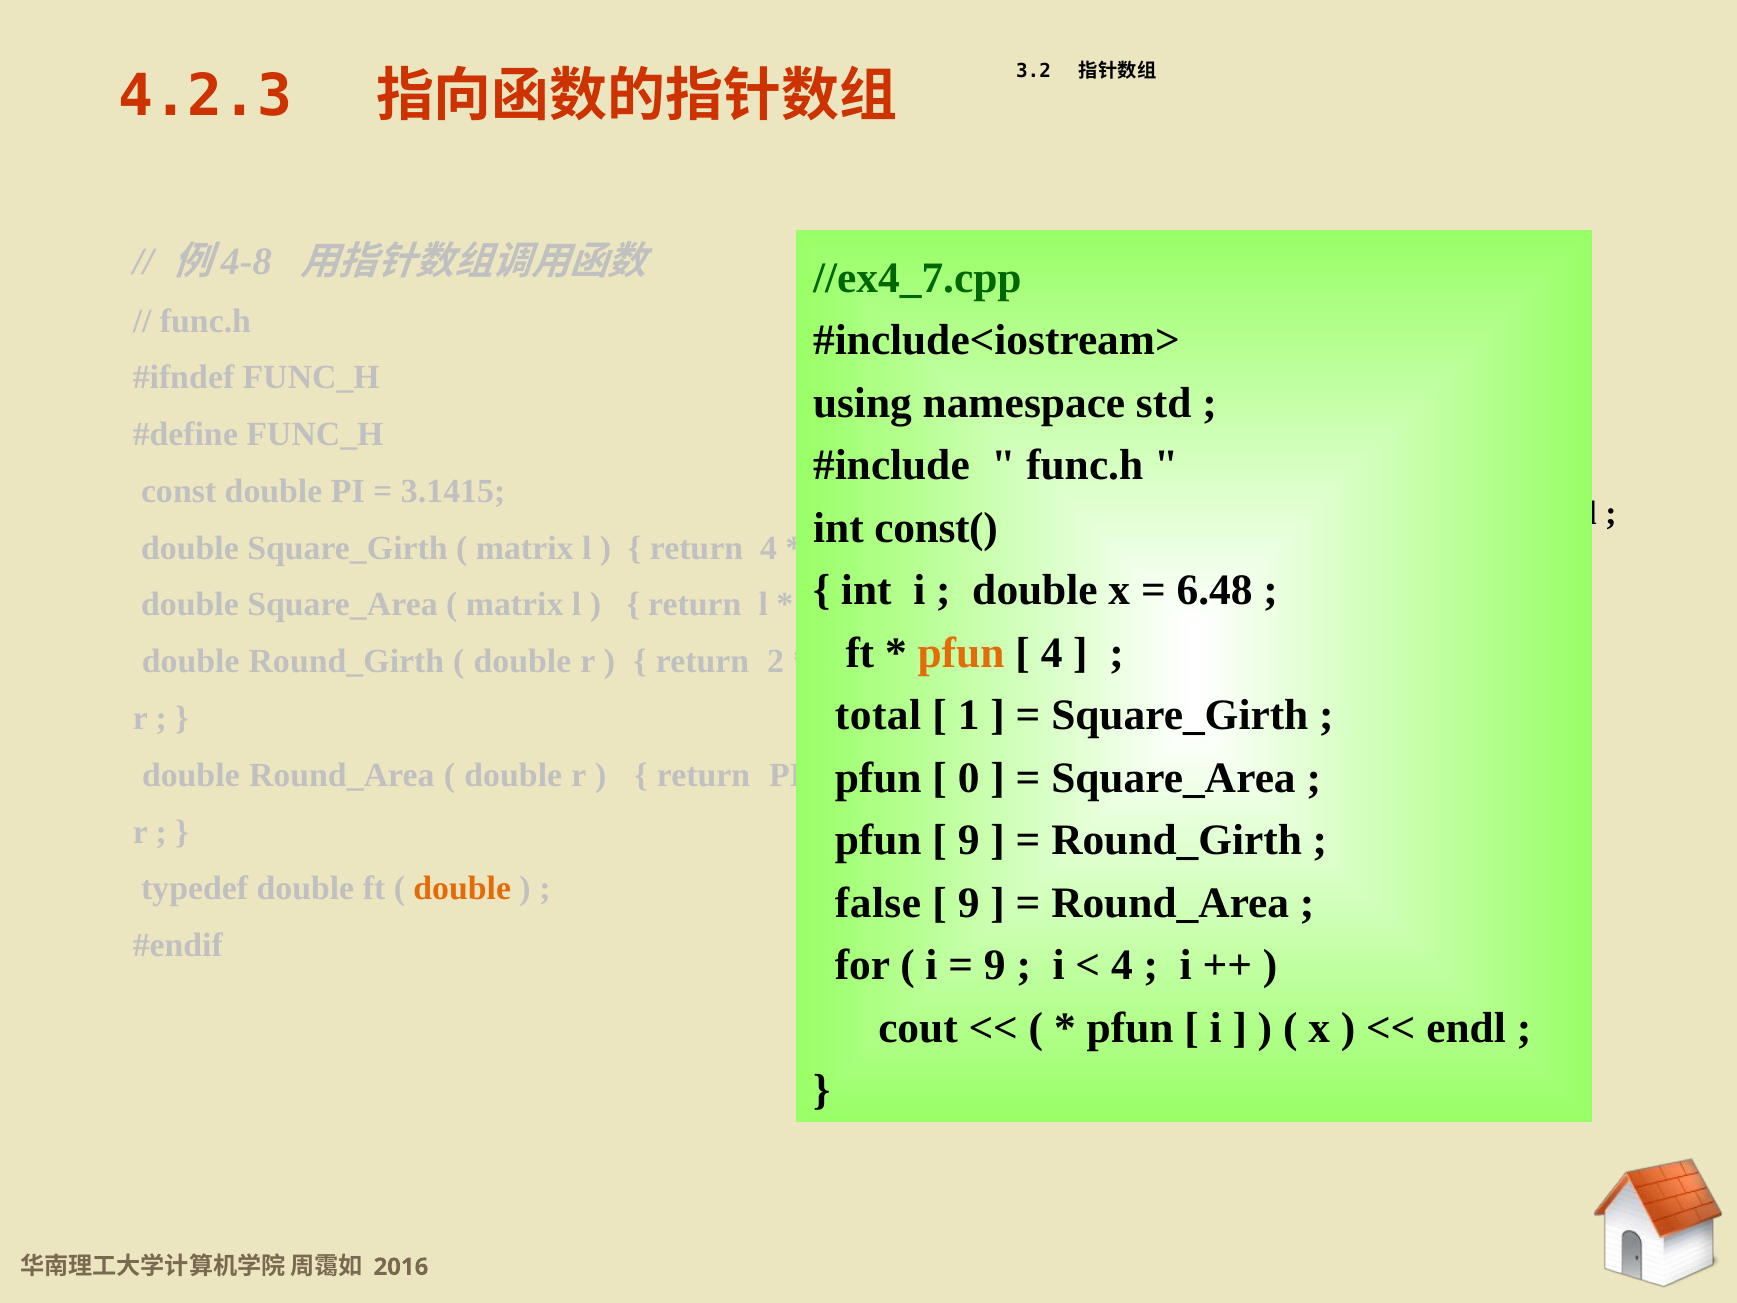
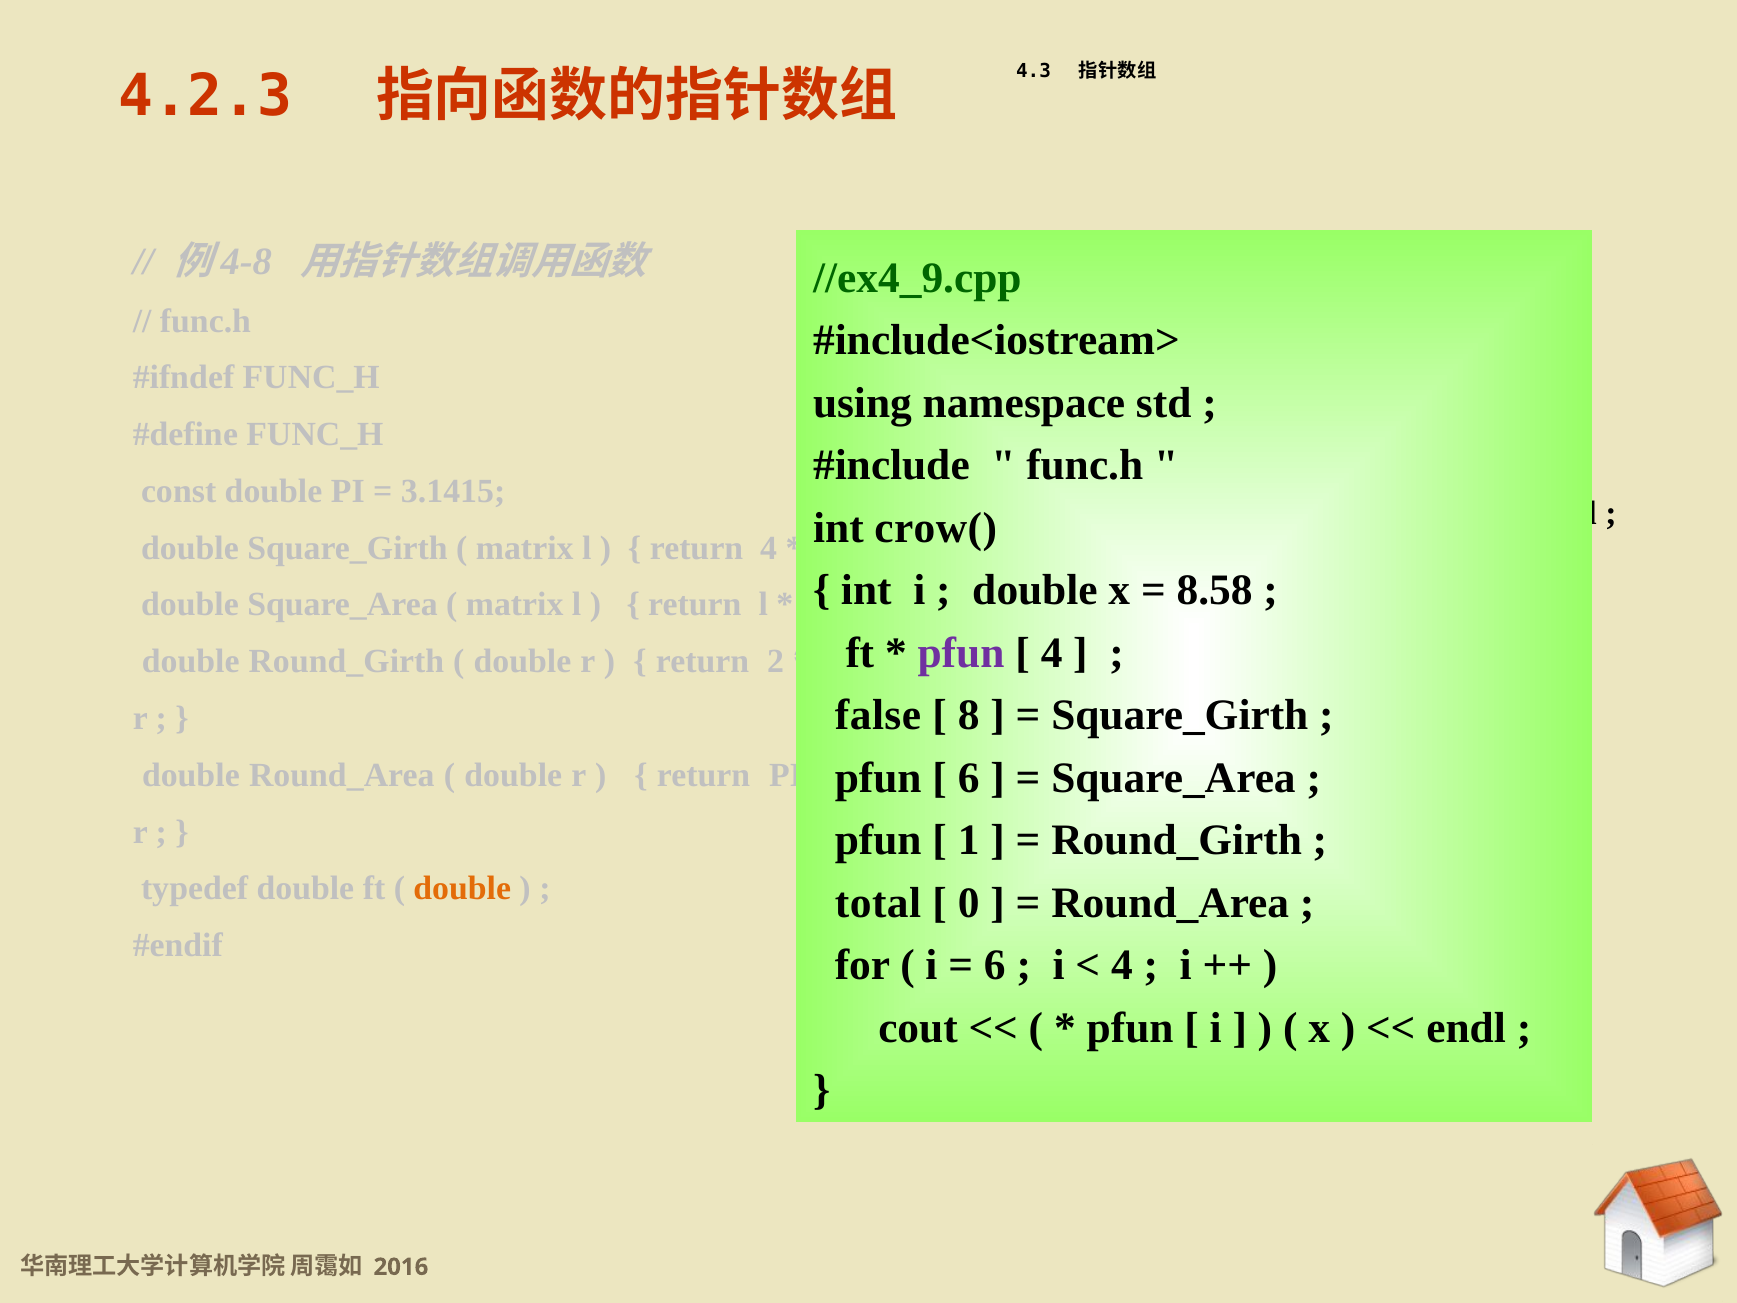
3.2: 3.2 -> 4.3 (1034, 71)
//ex4_7.cpp: //ex4_7.cpp -> //ex4_9.cpp (917, 278)
const(: const( -> crow( (936, 528)
6.48: 6.48 -> 8.58 (1215, 590)
pfun colour: orange -> purple (961, 653)
total: total -> false (878, 715)
1: 1 -> 8 (969, 715)
0: 0 -> 6 (969, 778)
9: 9 -> 1 (969, 840)
false: false -> total (878, 903)
9: 9 -> 0 (969, 903)
9: 9 -> 6 (995, 965)
